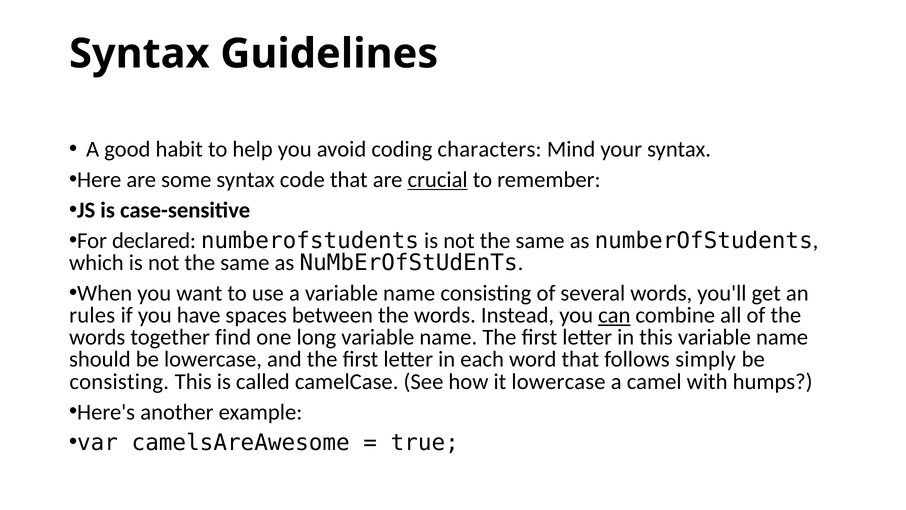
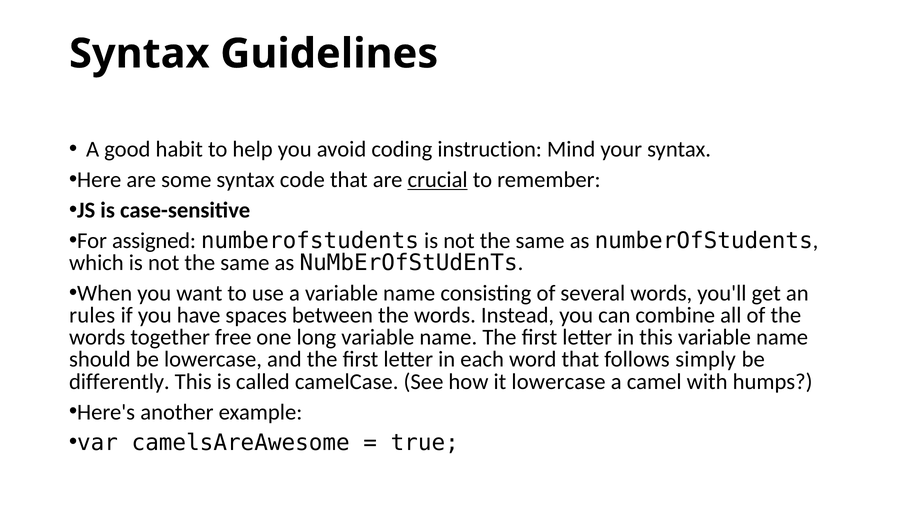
characters: characters -> instruction (490, 149)
declared: declared -> assigned (154, 241)
can underline: present -> none (614, 315)
find: find -> free (233, 337)
consisting: consisting -> differently (119, 381)
